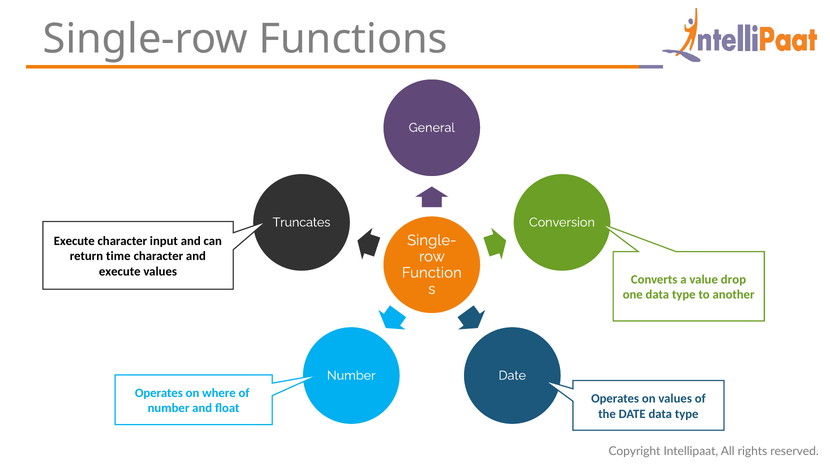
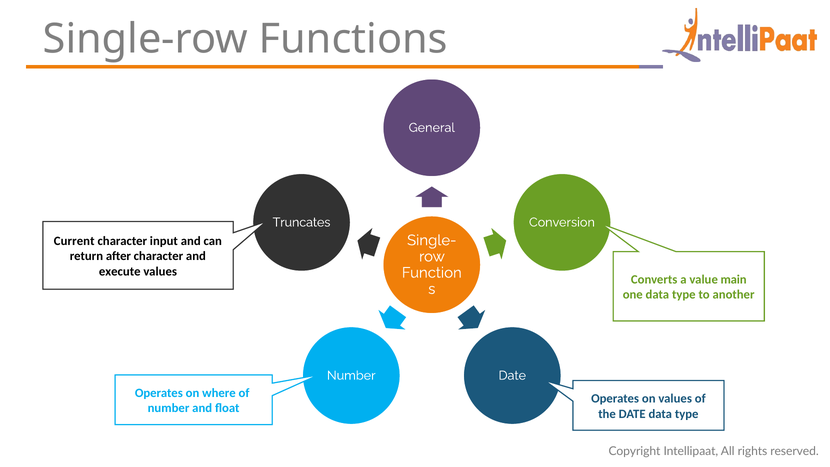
Execute: Execute -> Current (74, 241)
time: time -> after (118, 256)
drop: drop -> main (734, 279)
